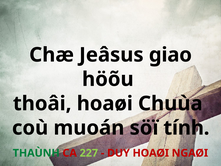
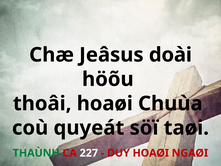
giao: giao -> doài (170, 55)
muoán: muoán -> quyeát (89, 128)
tính: tính -> taøi (186, 128)
227 colour: light green -> white (89, 153)
